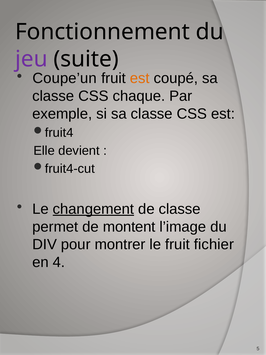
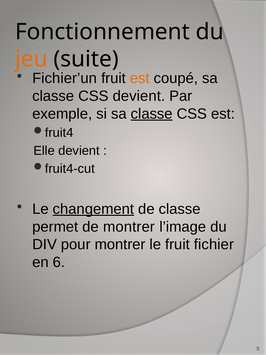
jeu colour: purple -> orange (31, 59)
Coupe’un: Coupe’un -> Fichier’un (65, 78)
CSS chaque: chaque -> devient (139, 96)
classe underline: none -> present (152, 114)
de montent: montent -> montrer (129, 227)
4: 4 -> 6 (59, 262)
